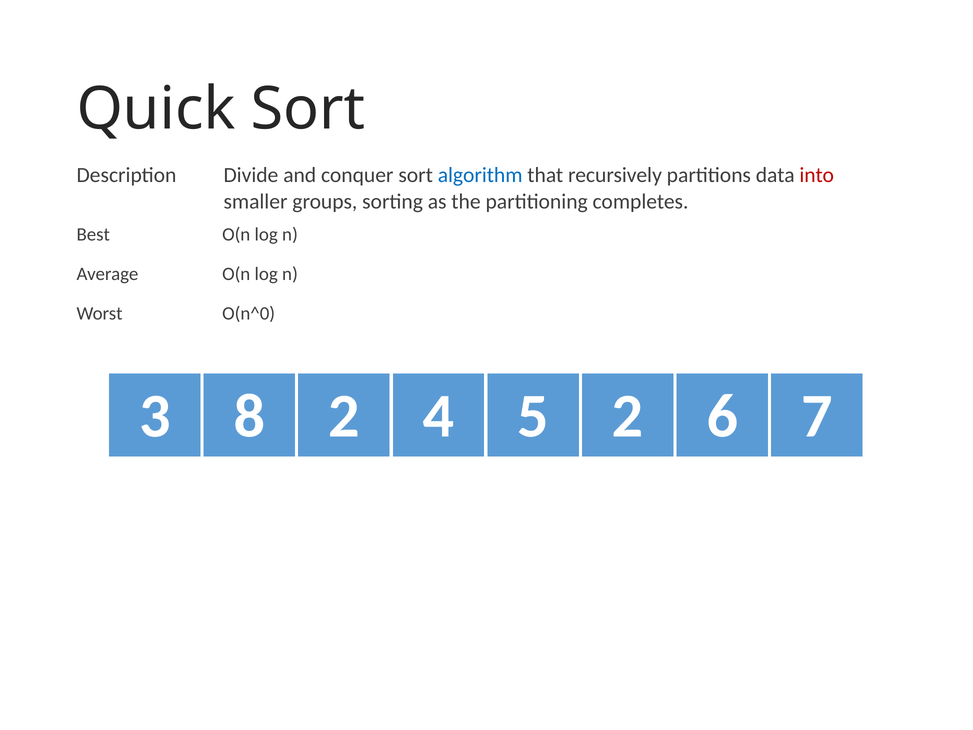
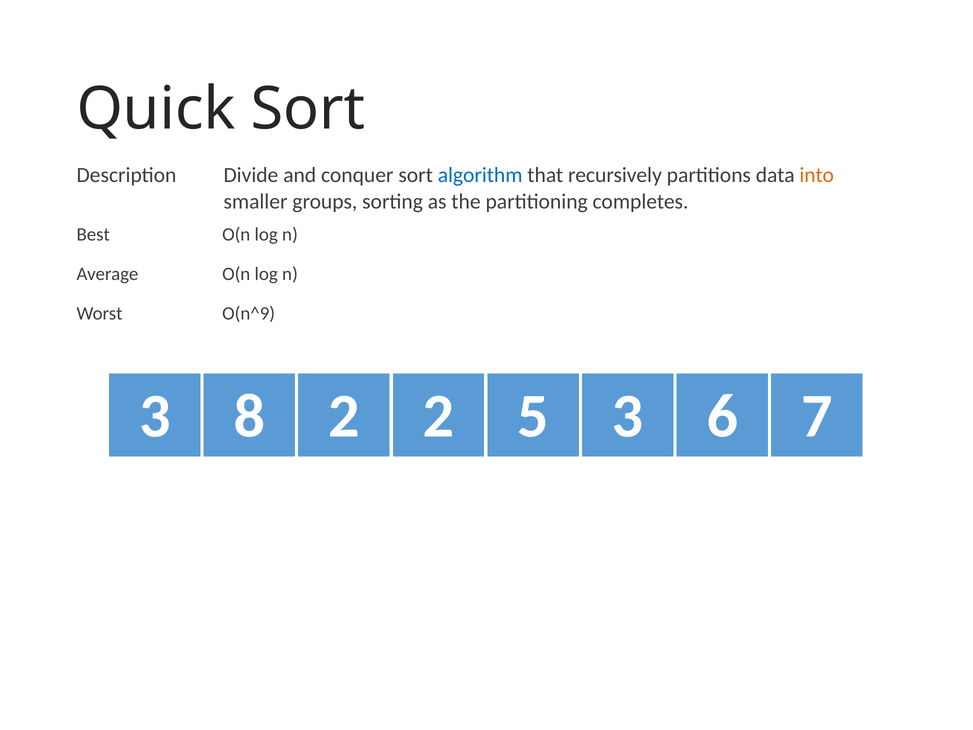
into colour: red -> orange (817, 175)
O(n^0: O(n^0 -> O(n^9 (249, 313)
2 4: 4 -> 2 (439, 416)
5 2: 2 -> 3 (628, 416)
